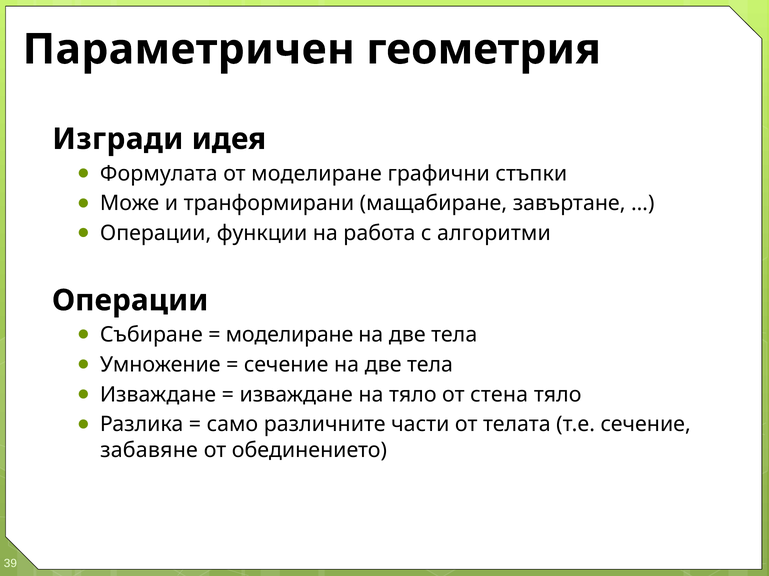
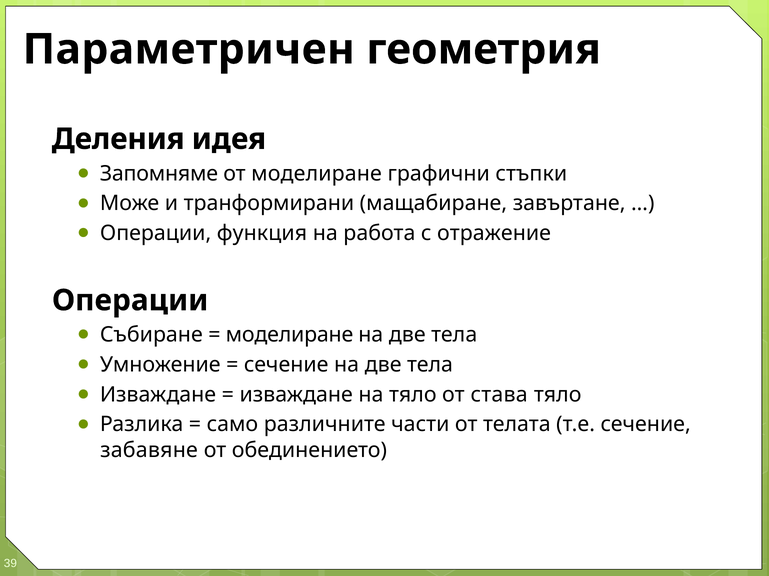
Изгради: Изгради -> Деления (118, 139)
Формулата: Формулата -> Запомняме (159, 174)
функции: функции -> функция (262, 234)
алгоритми: алгоритми -> отражение (494, 234)
стена: стена -> става (499, 395)
